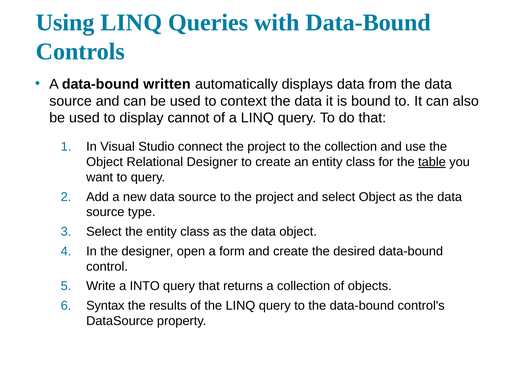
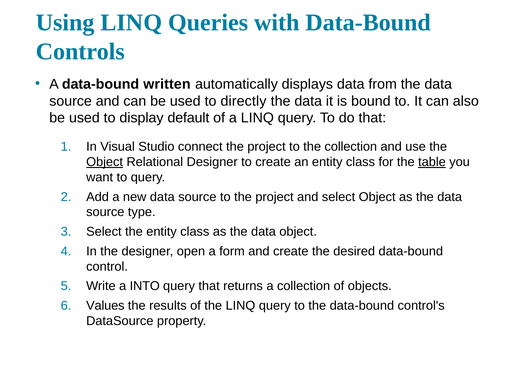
context: context -> directly (243, 101)
cannot: cannot -> default (188, 118)
Object underline: none -> present (105, 162)
Syntax: Syntax -> Values (105, 306)
